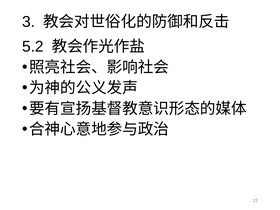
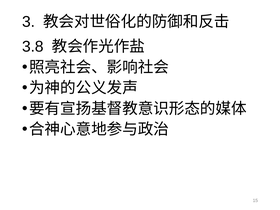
5.2: 5.2 -> 3.8 (33, 47)
